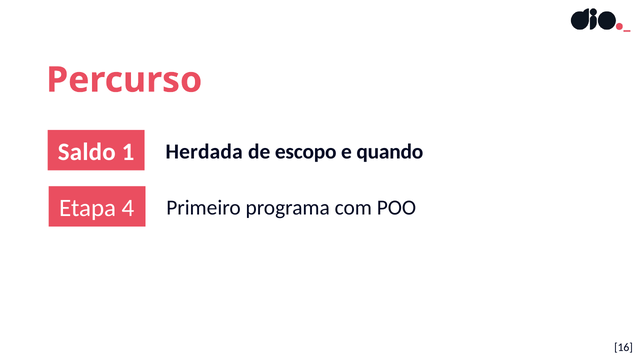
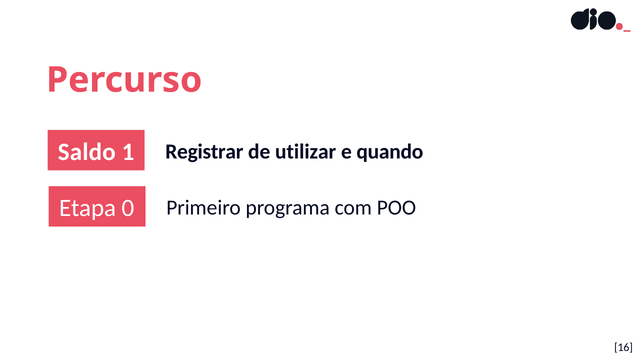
Herdada: Herdada -> Registrar (204, 152)
escopo: escopo -> utilizar (306, 152)
4: 4 -> 0 (128, 208)
